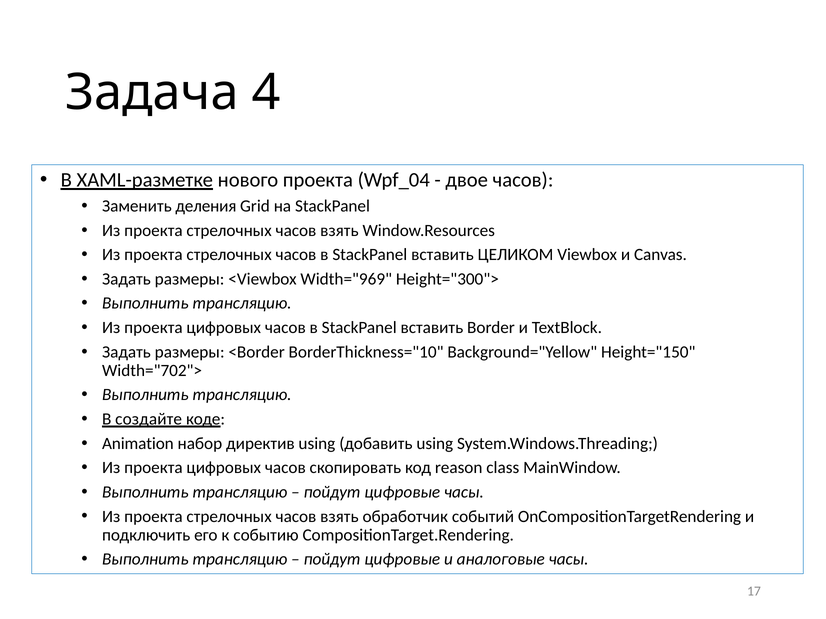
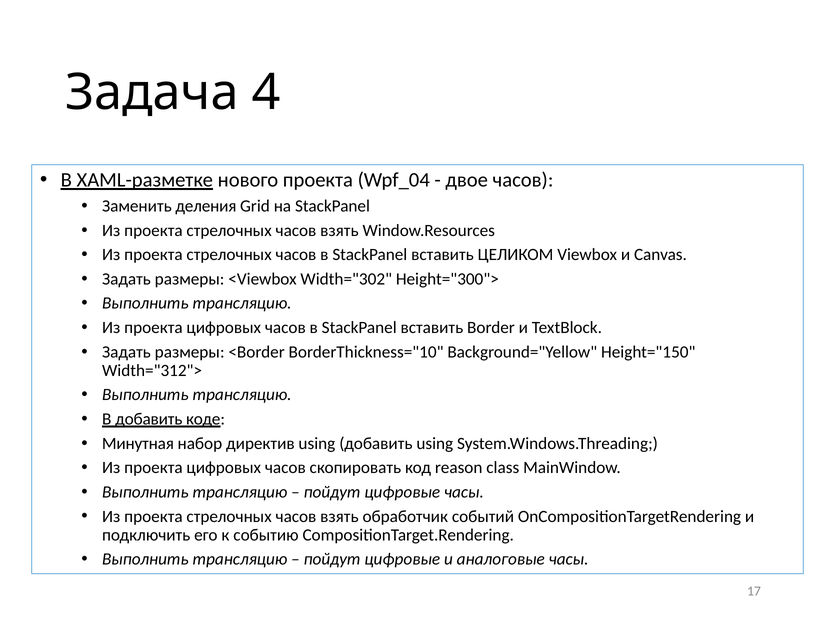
Width="969: Width="969 -> Width="302 (346, 279)
Width="702">: Width="702"> -> Width="312"> (152, 371)
В создайте: создайте -> добавить (149, 419)
Animation: Animation -> Минутная (138, 444)
